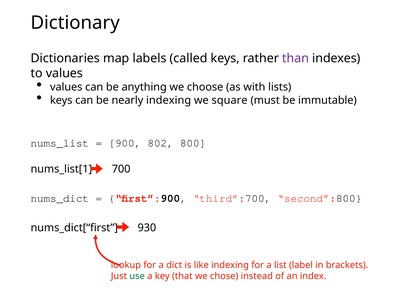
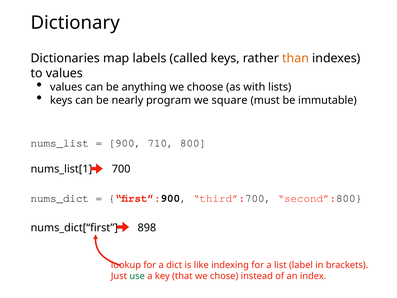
than colour: purple -> orange (296, 58)
nearly indexing: indexing -> program (169, 100)
802: 802 -> 710 (161, 143)
930: 930 -> 898 (147, 228)
